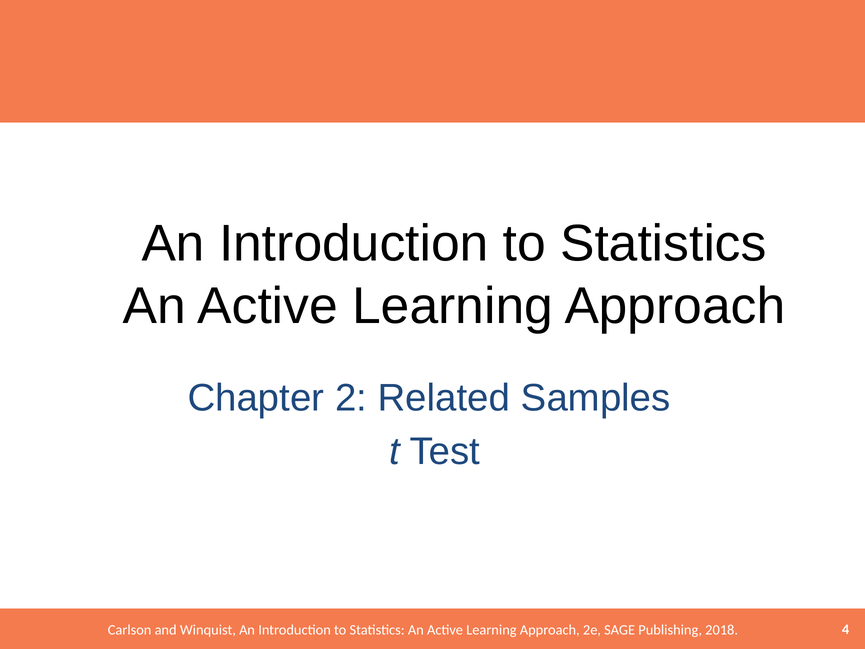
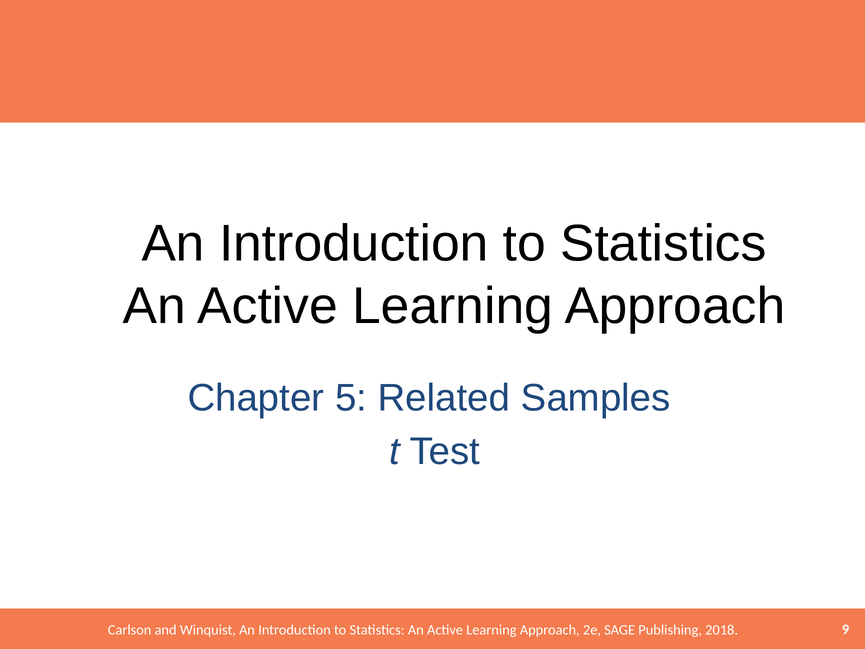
2: 2 -> 5 (351, 398)
4: 4 -> 9 (846, 629)
